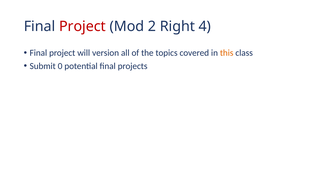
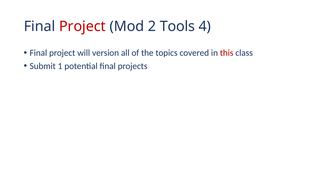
Right: Right -> Tools (177, 26)
this colour: orange -> red (227, 53)
0: 0 -> 1 (60, 66)
